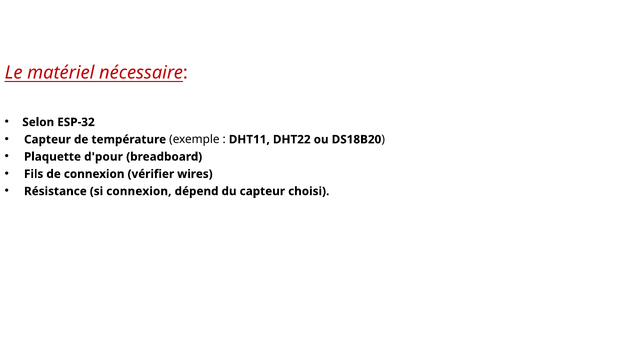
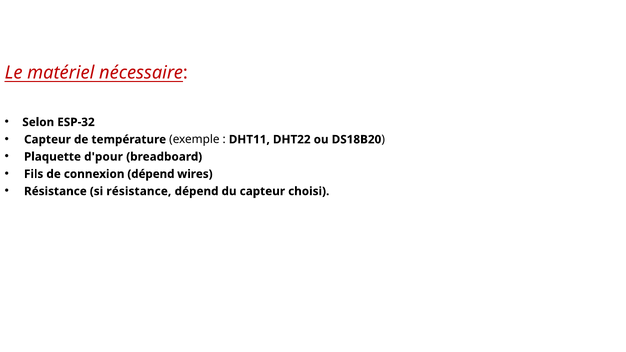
connexion vérifier: vérifier -> dépend (151, 174)
si connexion: connexion -> résistance (139, 191)
